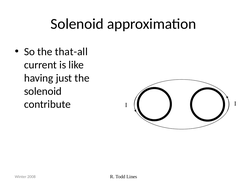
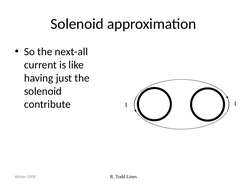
that-all: that-all -> next-all (71, 52)
